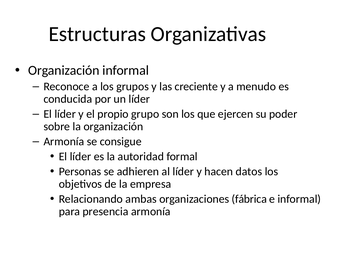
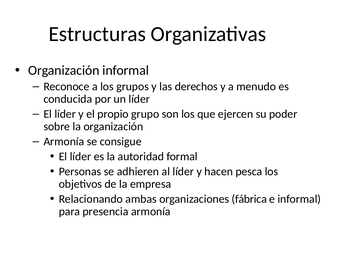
creciente: creciente -> derechos (196, 86)
datos: datos -> pesca (249, 171)
